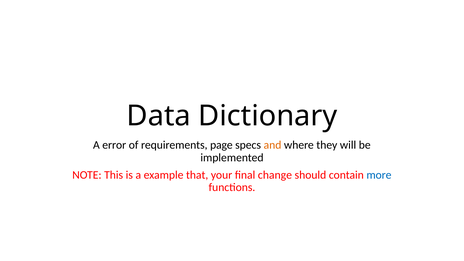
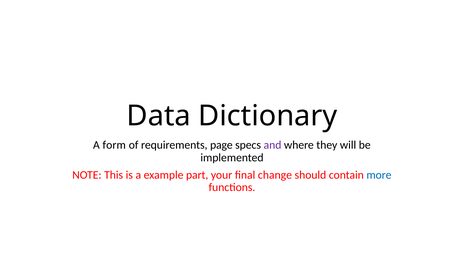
error: error -> form (114, 145)
and colour: orange -> purple (272, 145)
that: that -> part (197, 175)
